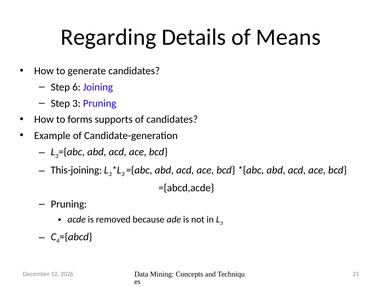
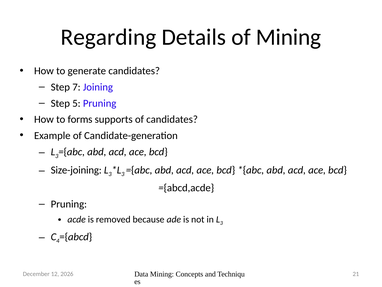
of Means: Means -> Mining (289, 37)
6: 6 -> 7 (76, 87)
Step 3: 3 -> 5 (76, 103)
This-joining: This-joining -> Size-joining (76, 170)
